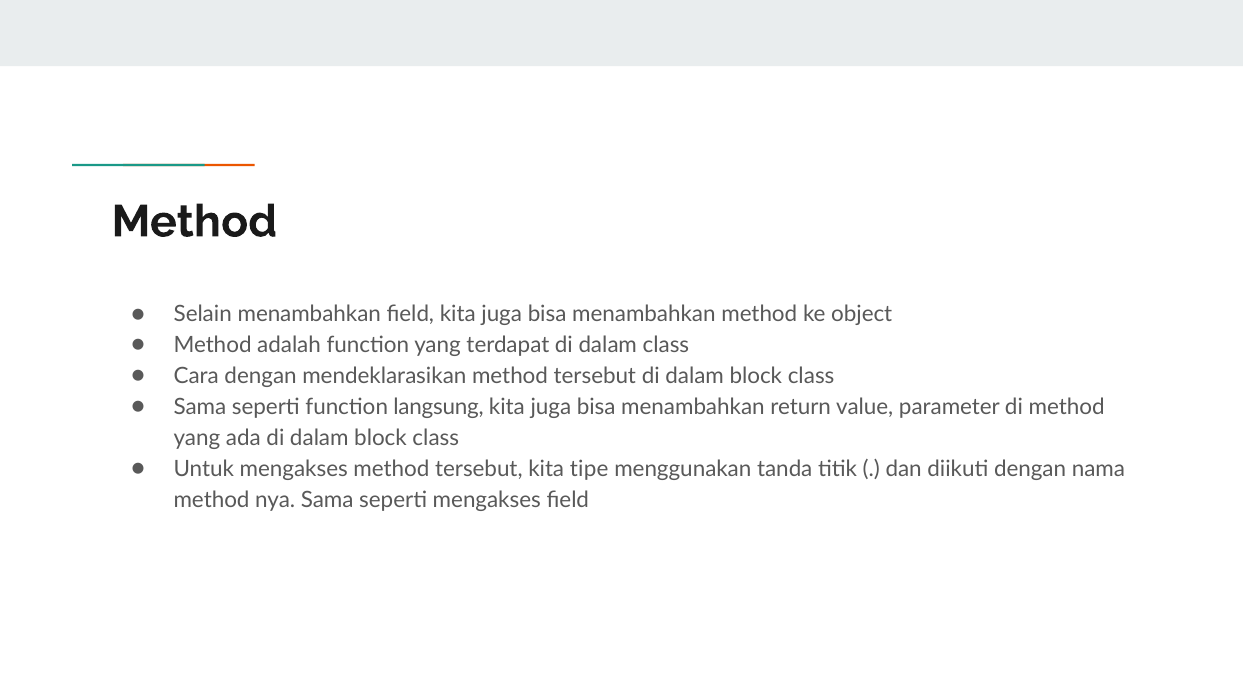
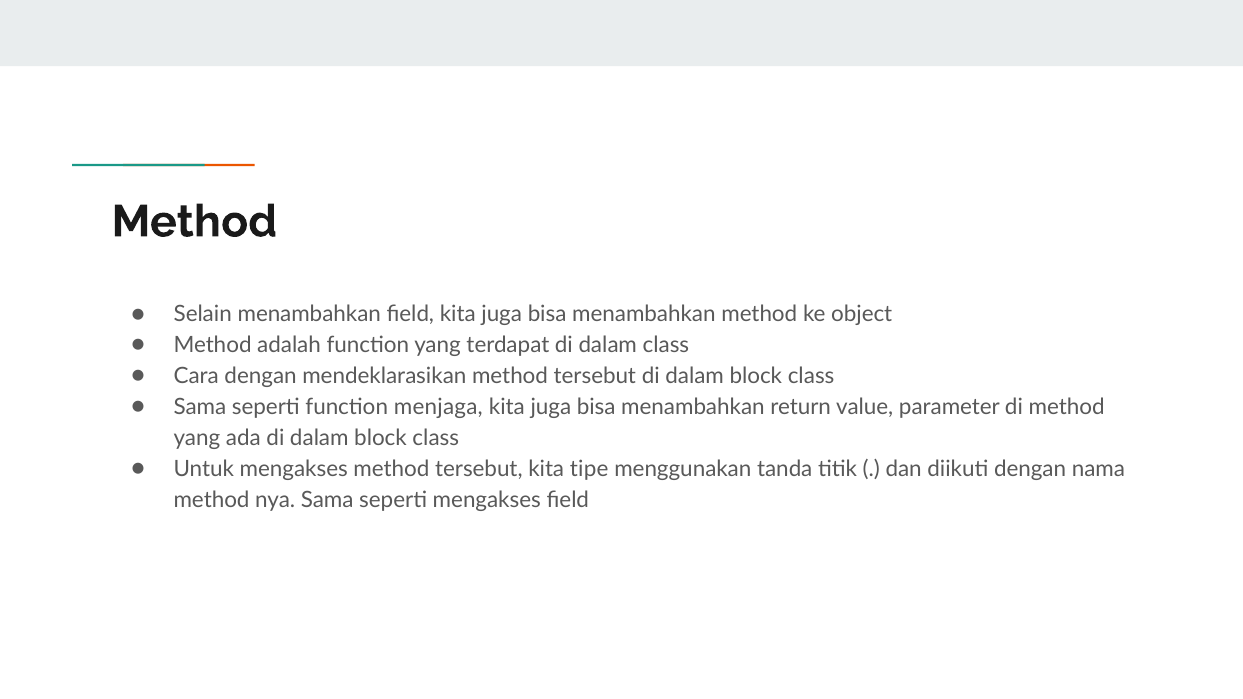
langsung: langsung -> menjaga (438, 407)
